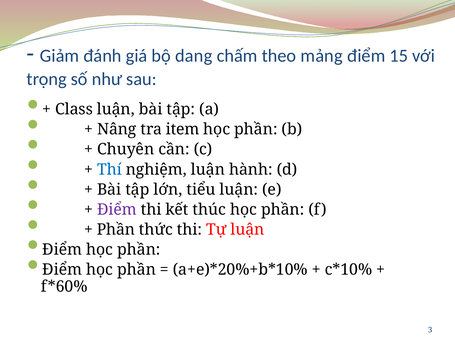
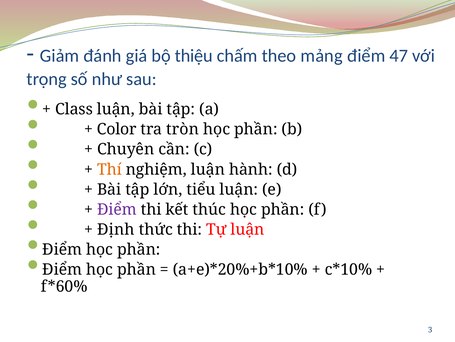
dang: dang -> thiệu (194, 56)
15: 15 -> 47 (399, 56)
Nâng: Nâng -> Color (117, 129)
item: item -> tròn (183, 129)
Thí colour: blue -> orange (109, 169)
Phần: Phần -> Định (116, 229)
